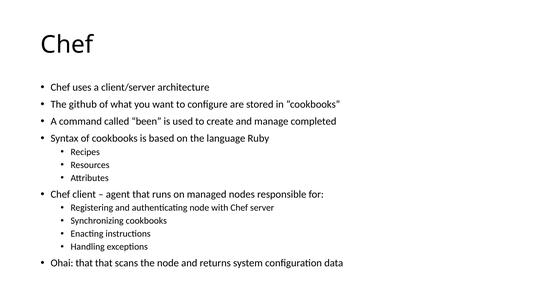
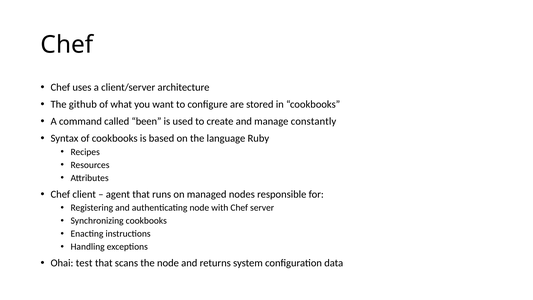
completed: completed -> constantly (313, 121)
Ohai that: that -> test (84, 263)
